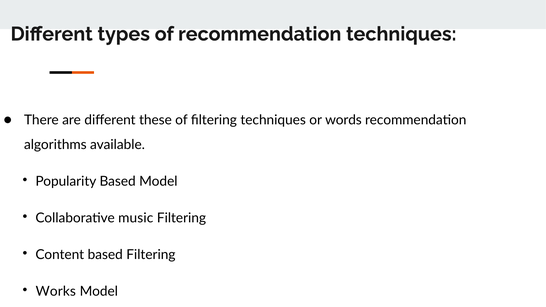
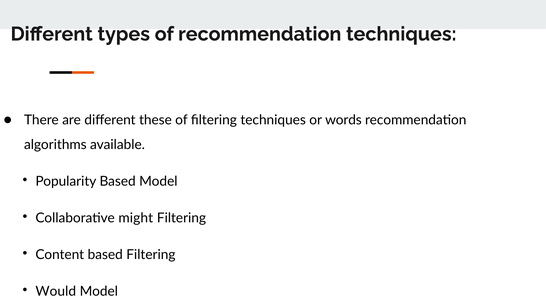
music: music -> might (136, 218)
Works: Works -> Would (56, 291)
